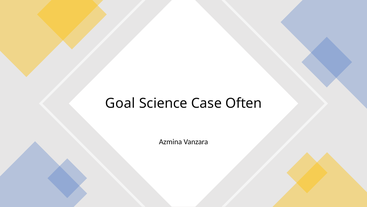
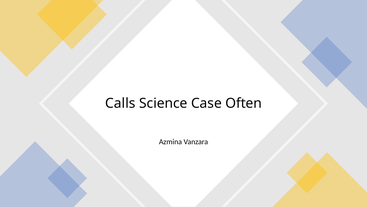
Goal: Goal -> Calls (120, 103)
